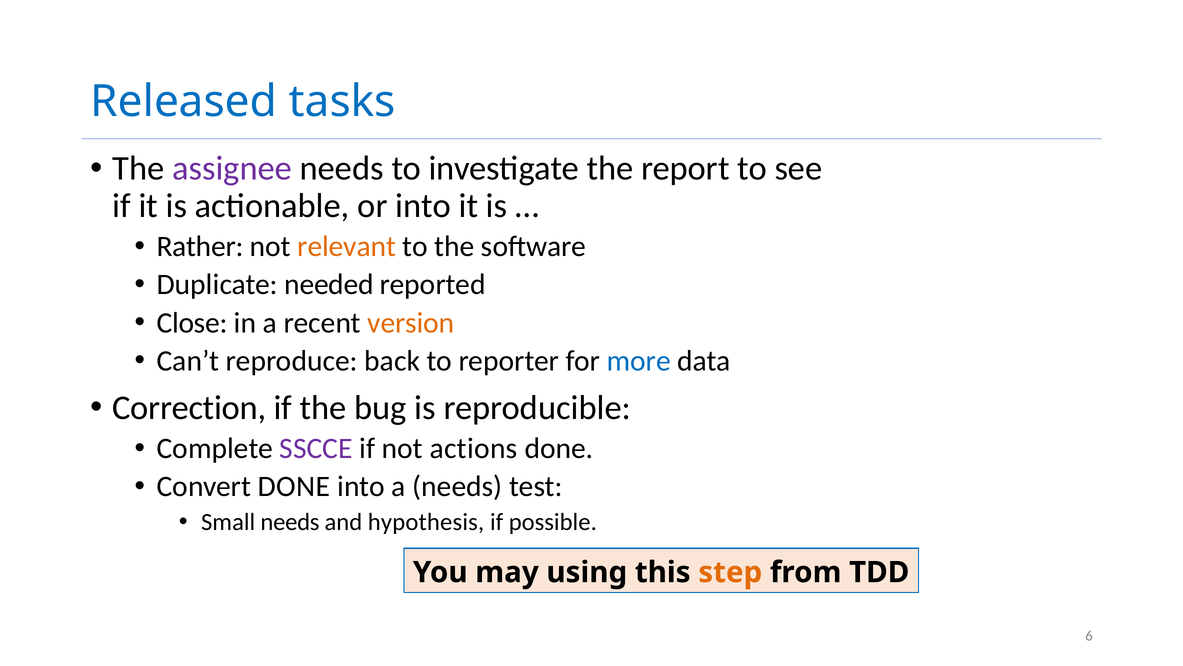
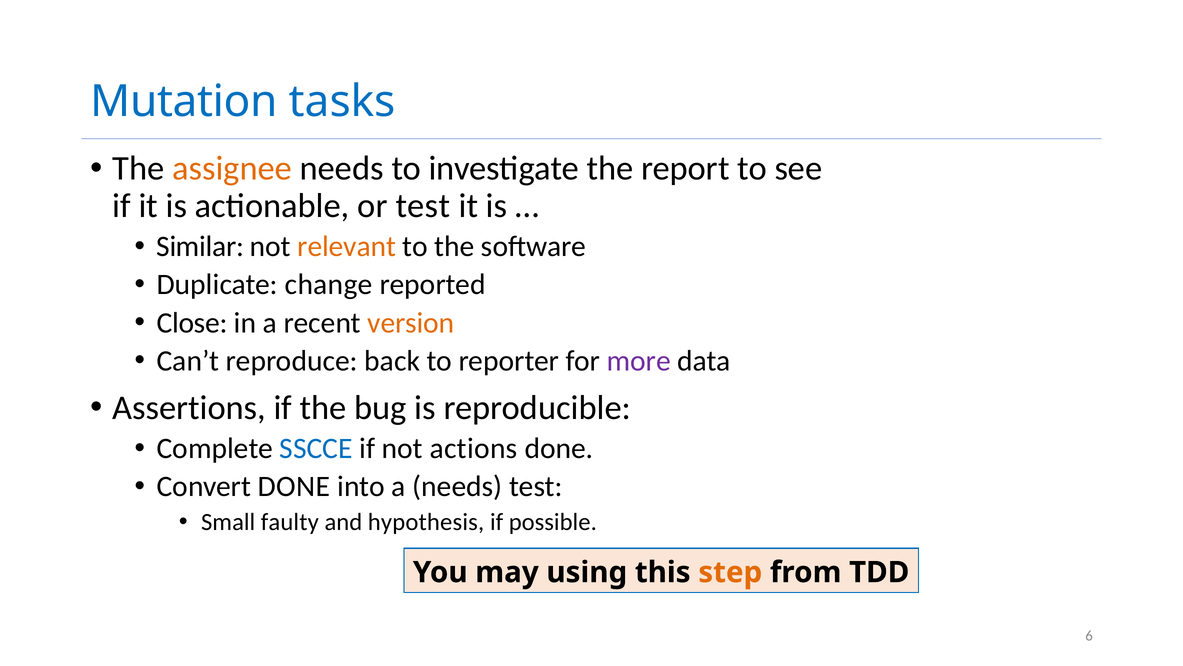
Released: Released -> Mutation (184, 102)
assignee colour: purple -> orange (232, 168)
or into: into -> test (423, 206)
Rather: Rather -> Similar (200, 246)
needed: needed -> change (329, 284)
more colour: blue -> purple (639, 361)
Correction: Correction -> Assertions (189, 407)
SSCCE colour: purple -> blue (316, 448)
Small needs: needs -> faulty (290, 522)
